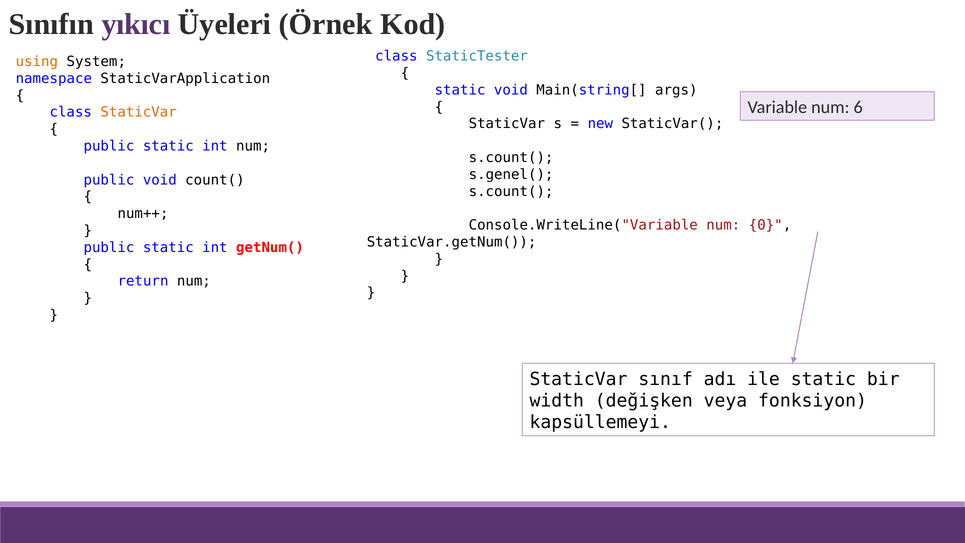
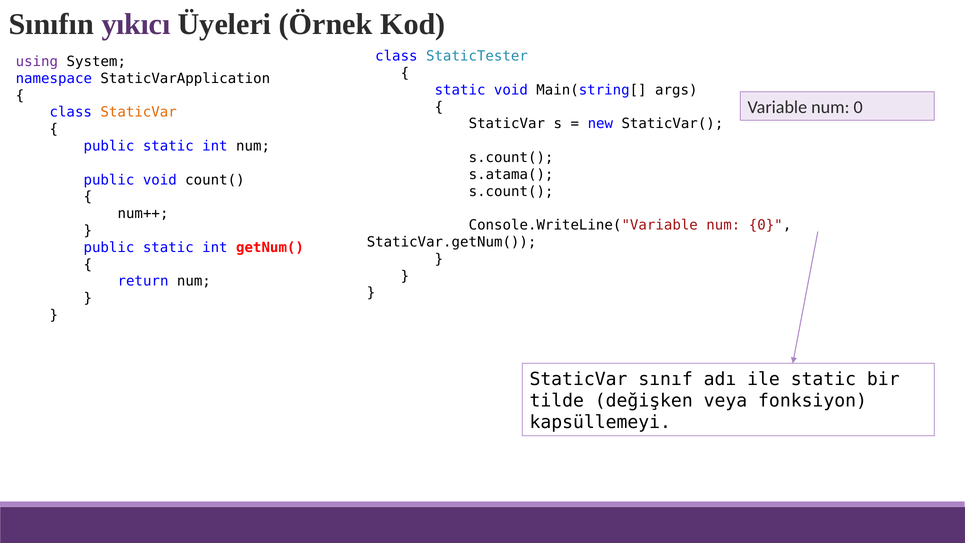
using colour: orange -> purple (37, 62)
Variable num 6: 6 -> 0 (858, 107)
s.genel(: s.genel( -> s.atama( (511, 174)
width: width -> tilde (557, 401)
